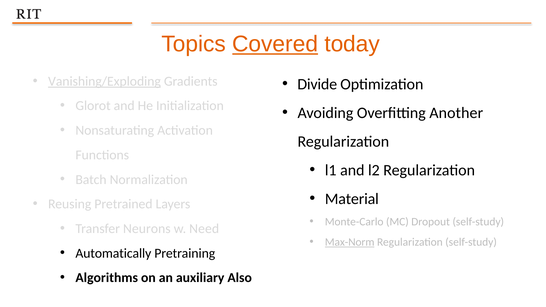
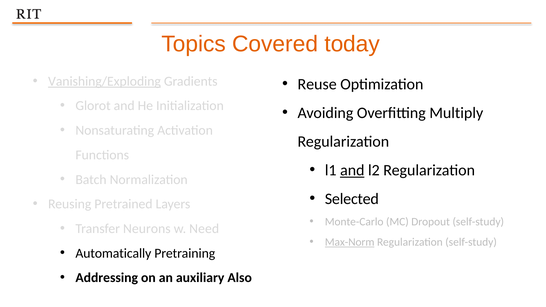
Covered underline: present -> none (275, 44)
Divide: Divide -> Reuse (317, 84)
Another: Another -> Multiply (456, 113)
and underline: none -> present (352, 170)
Material: Material -> Selected (352, 199)
Algorithms: Algorithms -> Addressing (107, 278)
